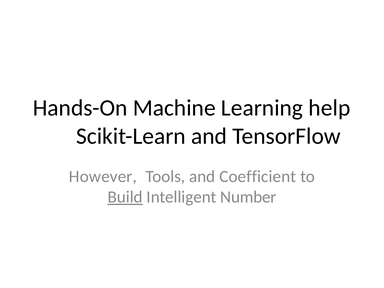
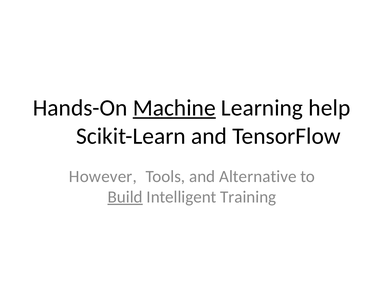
Machine underline: none -> present (174, 108)
Coefficient: Coefficient -> Alternative (258, 177)
Number: Number -> Training (248, 197)
